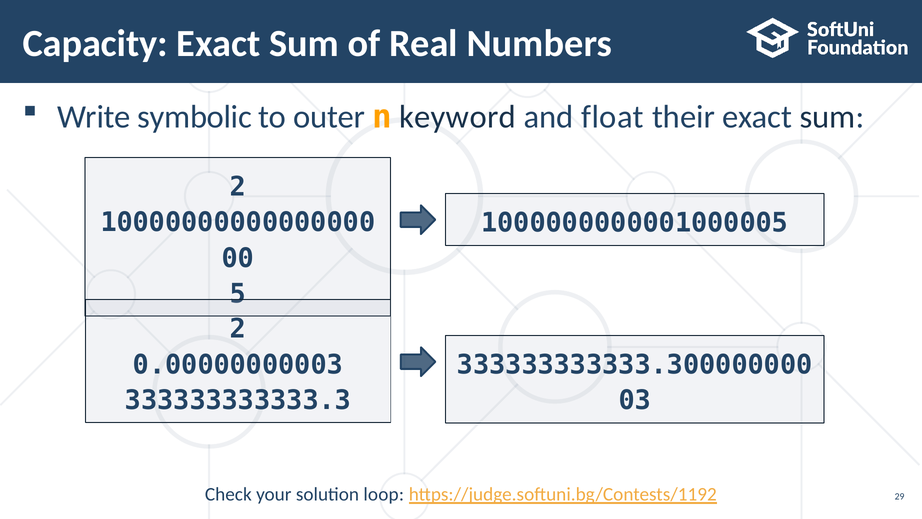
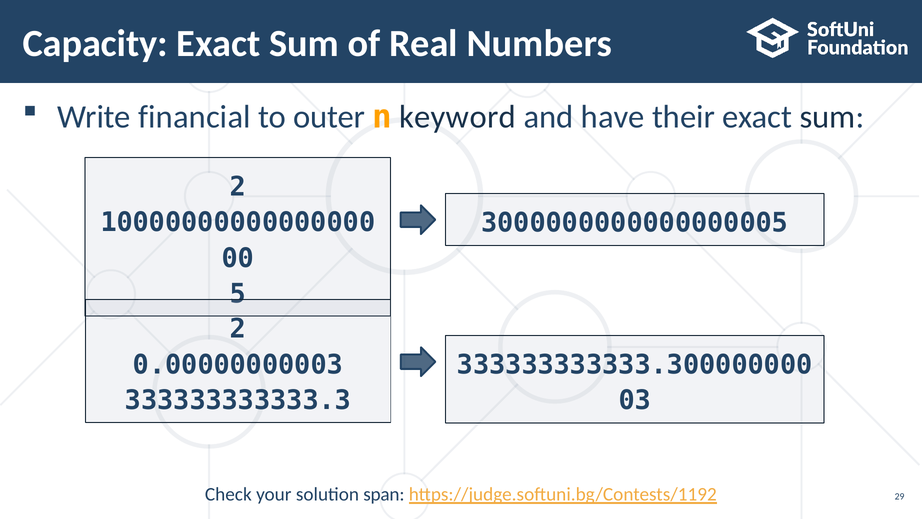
symbolic: symbolic -> financial (194, 117)
float: float -> have (613, 117)
1000000000001000005: 1000000000001000005 -> 3000000000000000005 (635, 223)
loop: loop -> span (384, 494)
